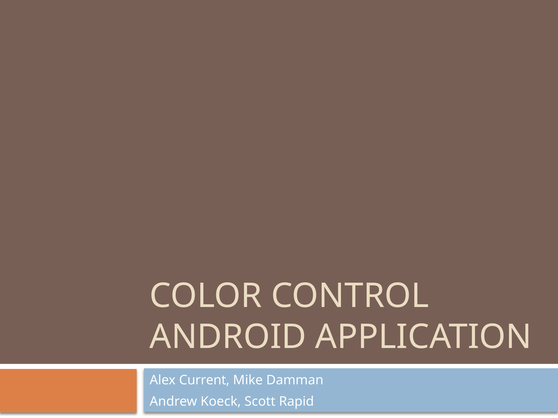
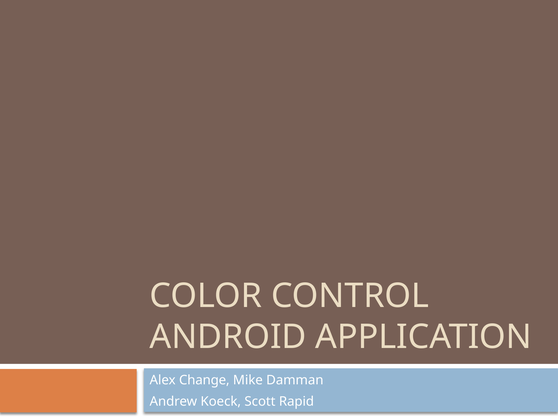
Current: Current -> Change (204, 381)
